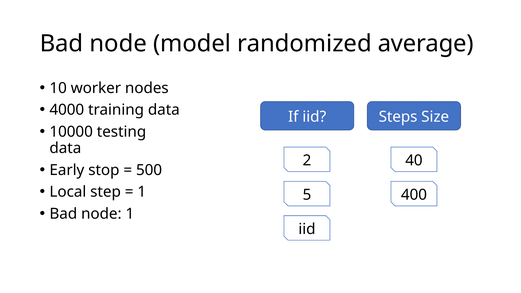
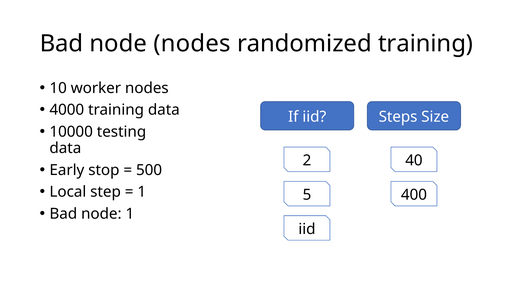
node model: model -> nodes (192, 44)
randomized average: average -> training (426, 44)
